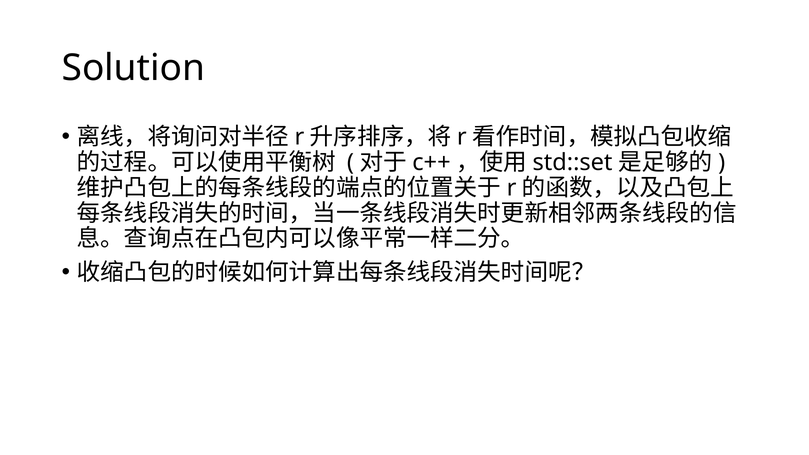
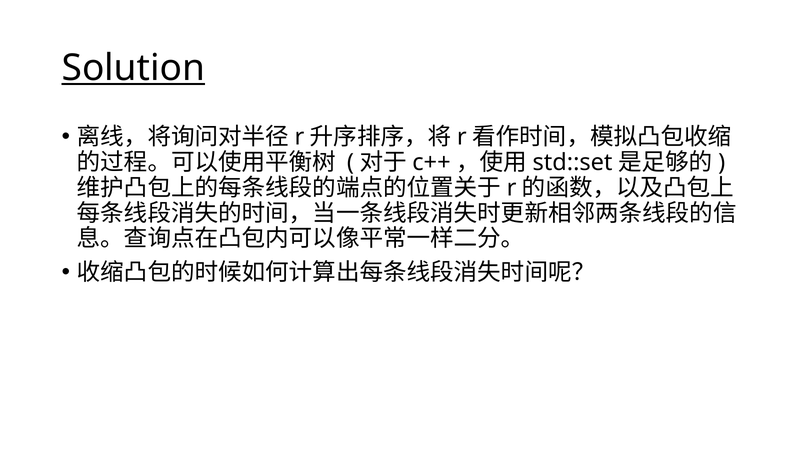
Solution underline: none -> present (133, 68)
